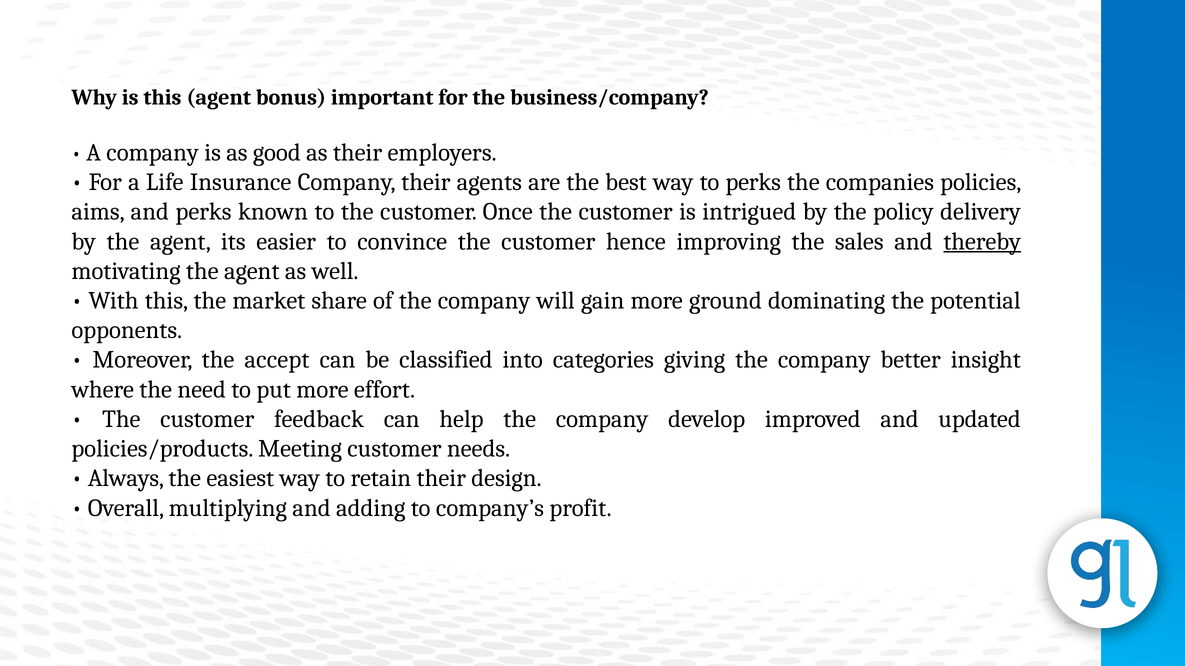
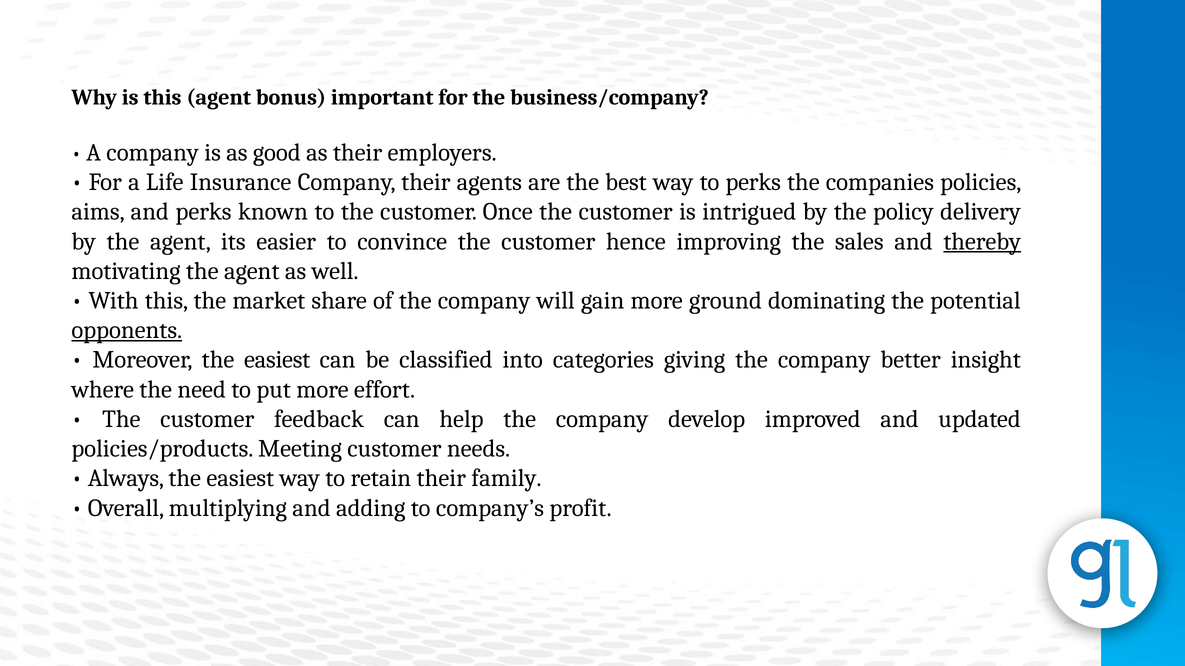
opponents underline: none -> present (127, 330)
Moreover the accept: accept -> easiest (277, 360)
design: design -> family (506, 479)
